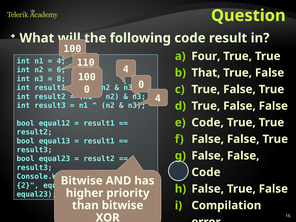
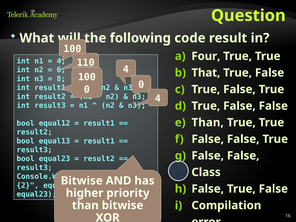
Code: Code -> Than (208, 122)
Code: Code -> Class (206, 172)
